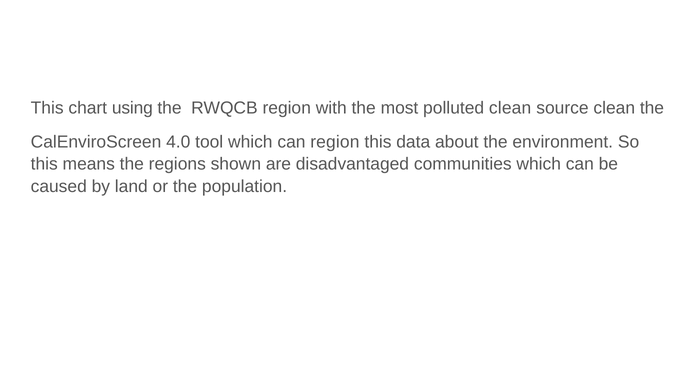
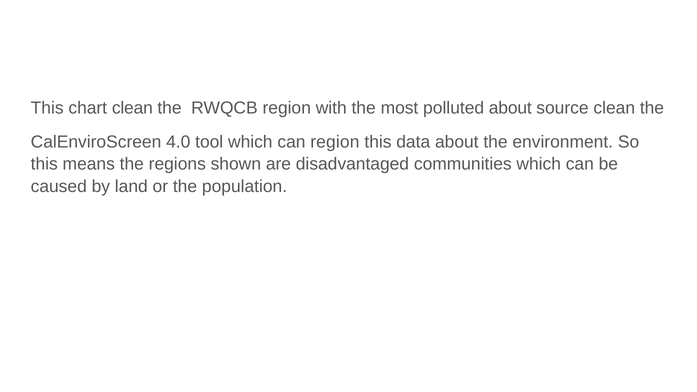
chart using: using -> clean (132, 108)
polluted clean: clean -> about (510, 108)
